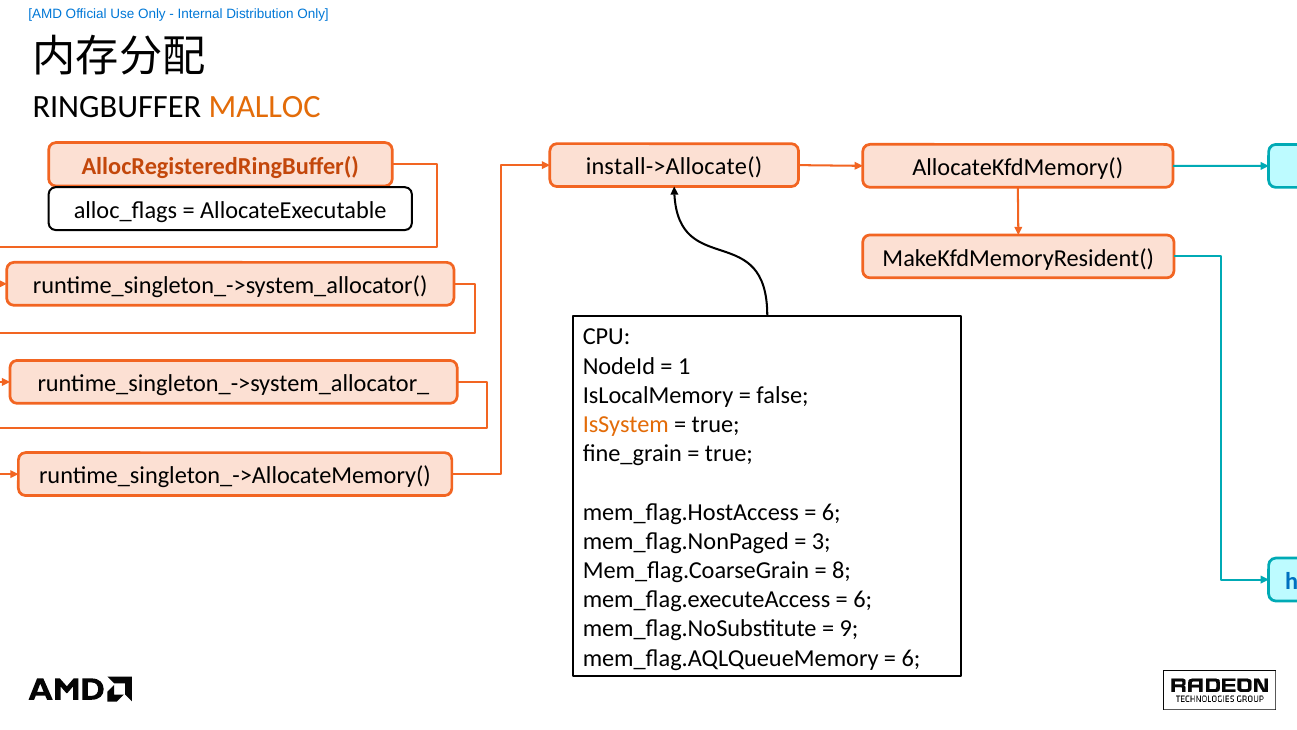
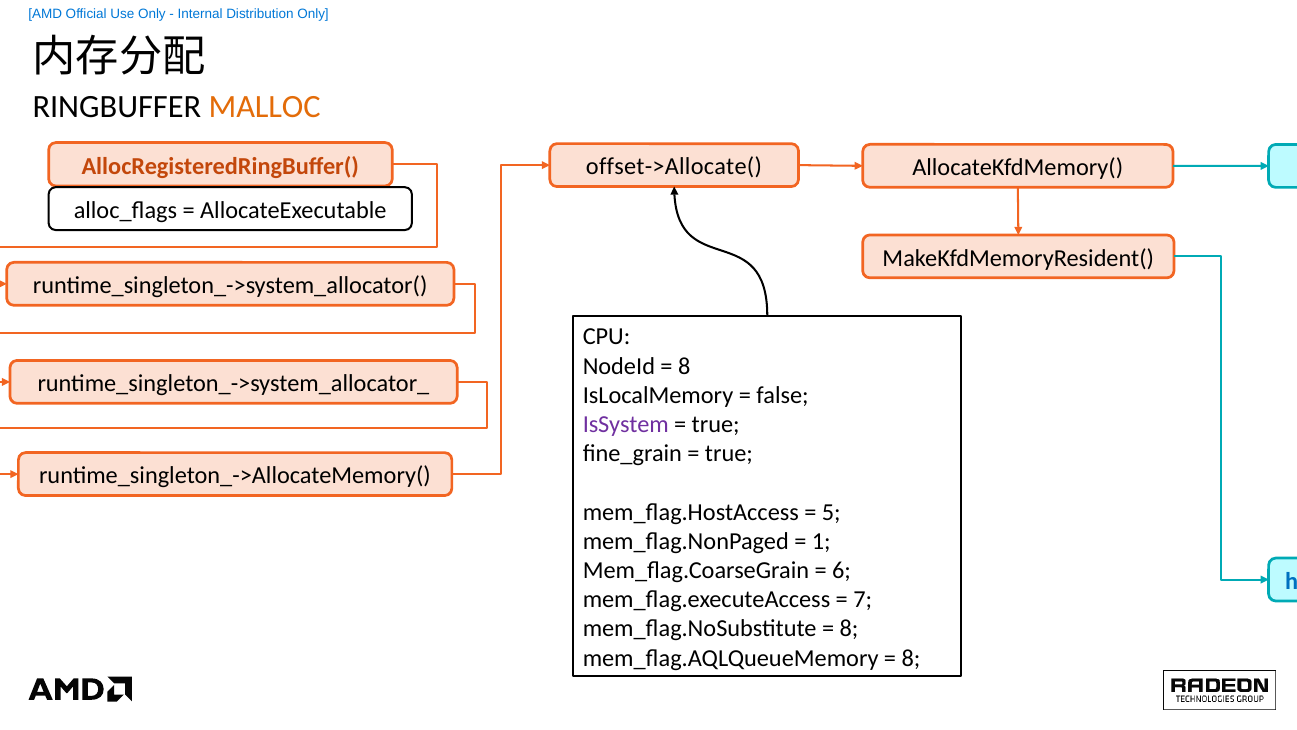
install->Allocate(: install->Allocate( -> offset->Allocate( (674, 167)
1: 1 -> 8 (684, 366)
IsSystem colour: orange -> purple (626, 424)
6: 6 -> 5 (831, 512)
3: 3 -> 1 (821, 541)
8: 8 -> 6 (842, 570)
6: 6 -> 7 (863, 600)
9: 9 -> 8 (849, 629)
6: 6 -> 8 (911, 658)
